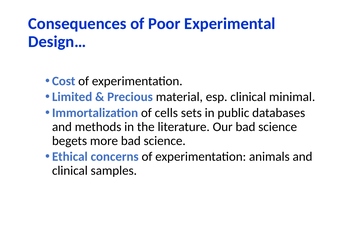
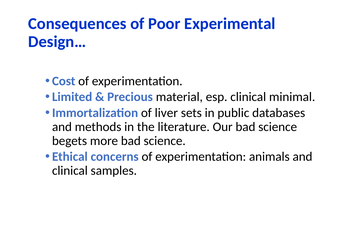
cells: cells -> liver (166, 113)
